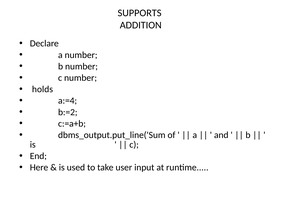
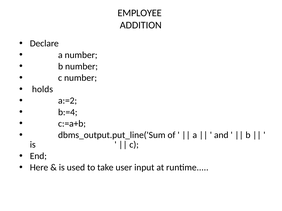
SUPPORTS: SUPPORTS -> EMPLOYEE (140, 13)
a:=4: a:=4 -> a:=2 (68, 101)
b:=2: b:=2 -> b:=4 (68, 112)
